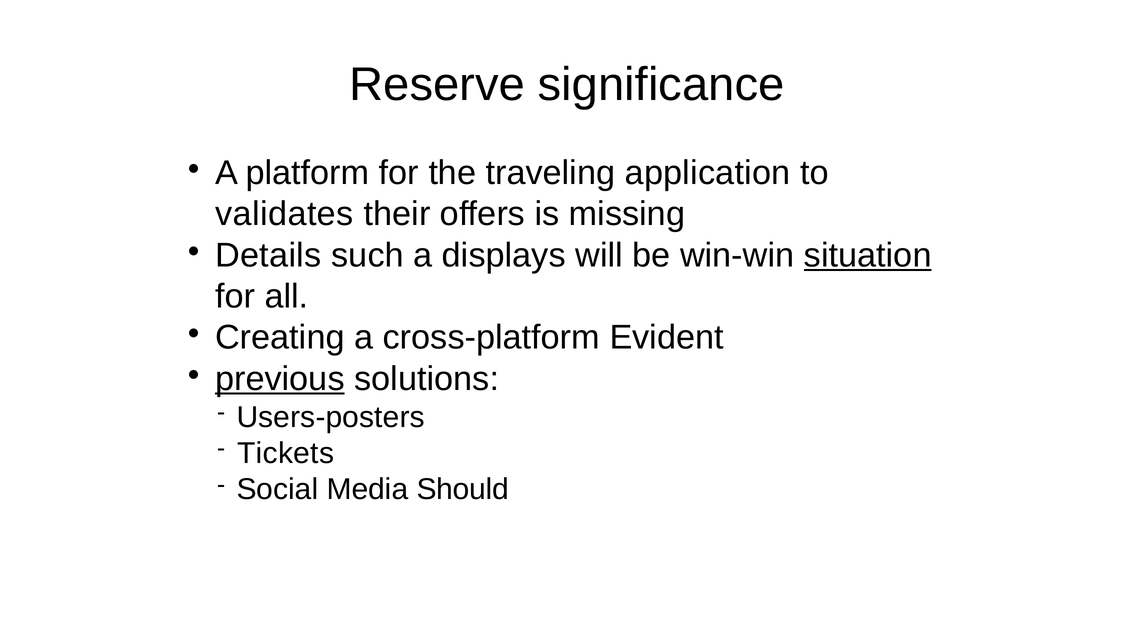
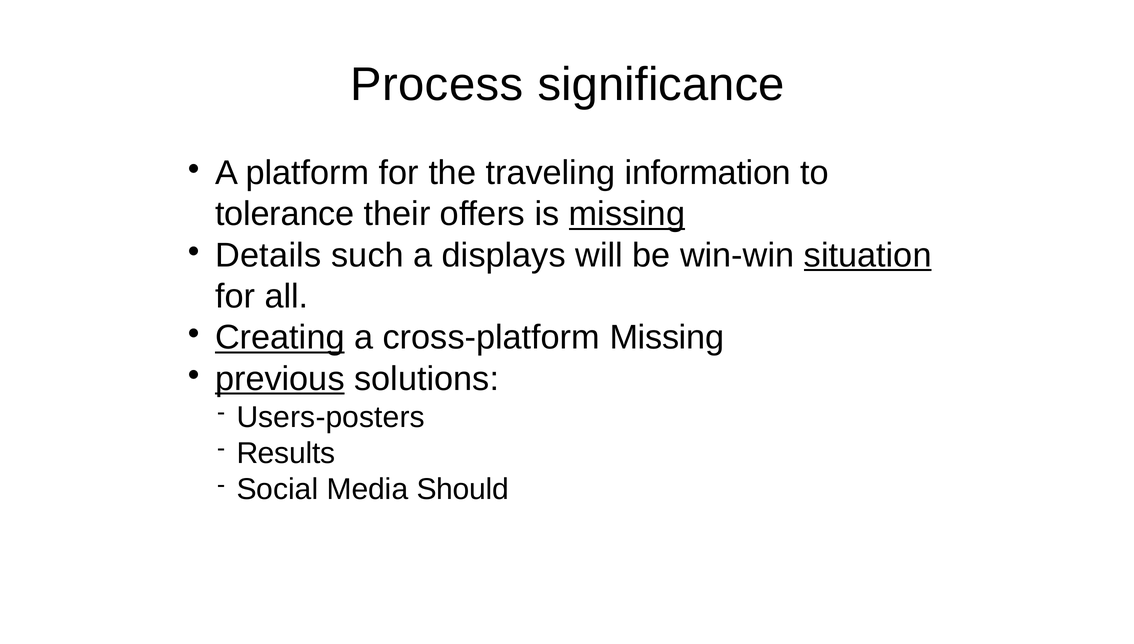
Reserve: Reserve -> Process (437, 85)
application: application -> information (708, 173)
validates: validates -> tolerance (285, 214)
missing underline: none -> present (627, 214)
Creating underline: none -> present (280, 338)
cross-platform Evident: Evident -> Missing (667, 338)
Tickets: Tickets -> Results (286, 453)
